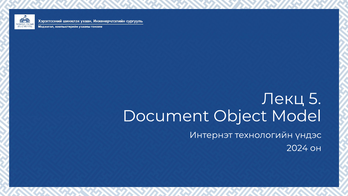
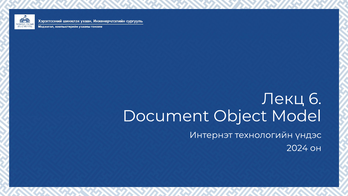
5: 5 -> 6 (315, 99)
